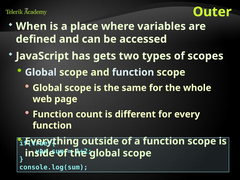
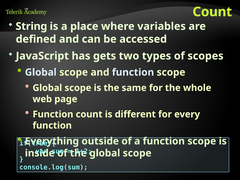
Outer: Outer -> Count (212, 12)
When: When -> String (31, 26)
